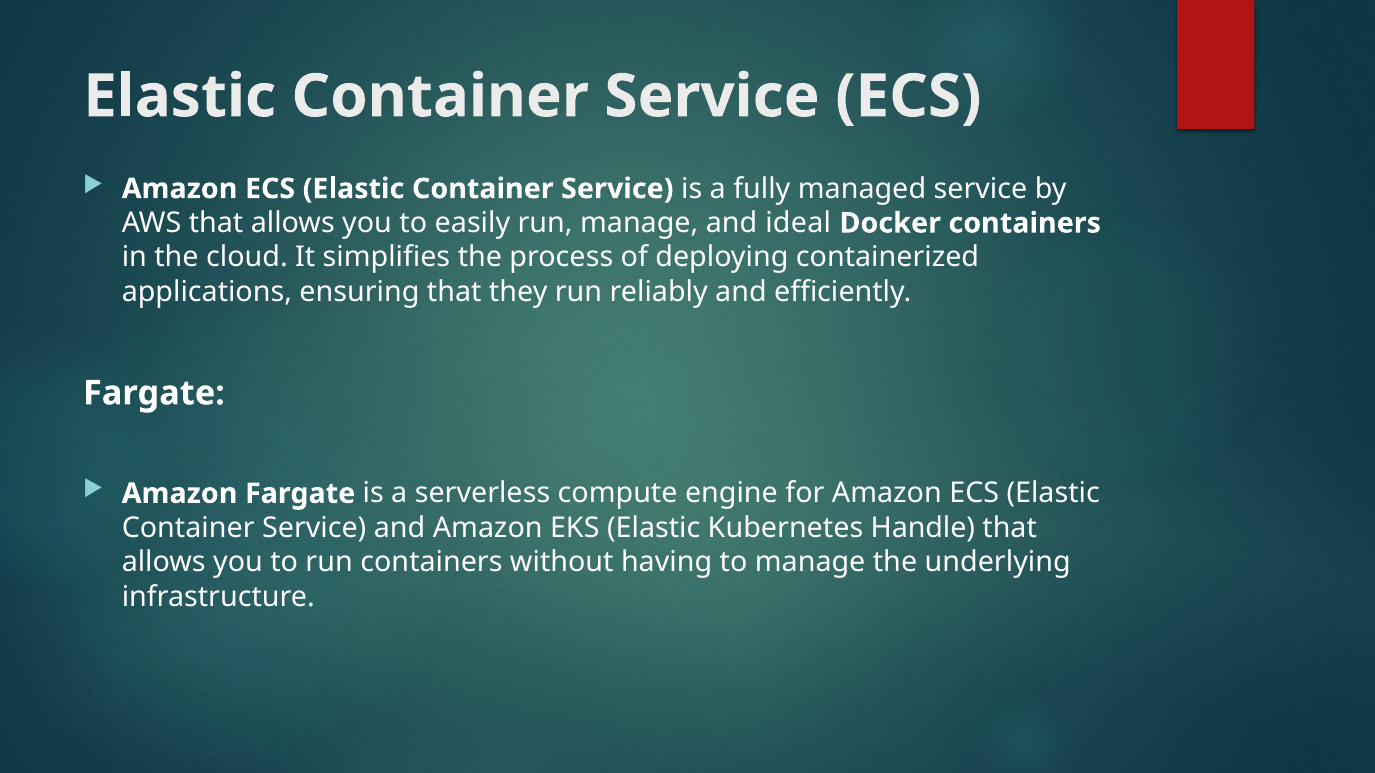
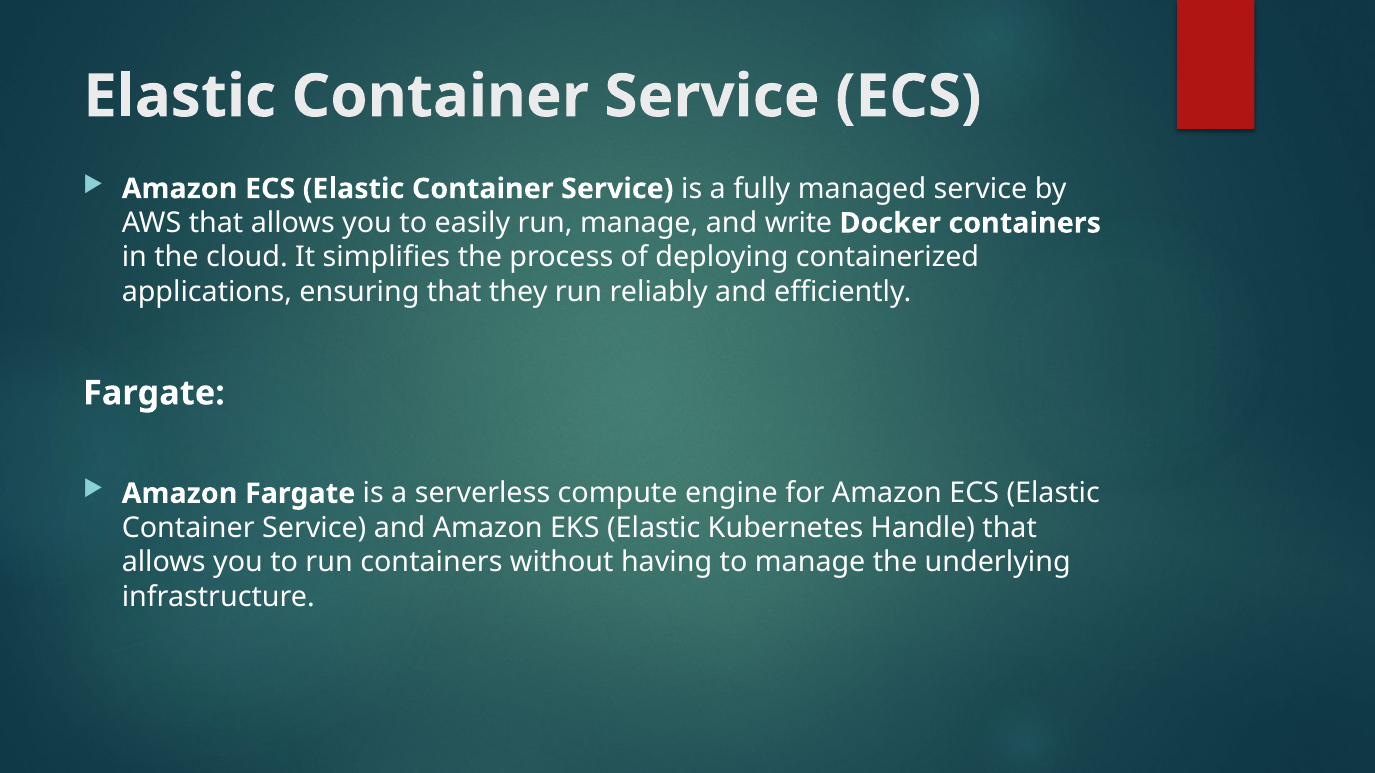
ideal: ideal -> write (798, 223)
